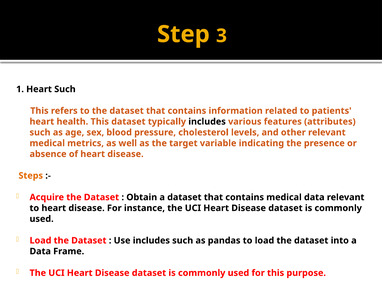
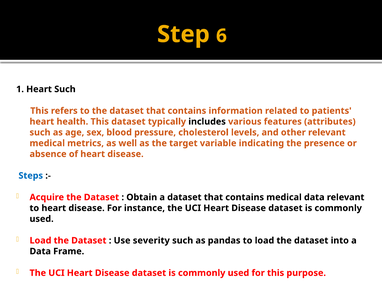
3: 3 -> 6 (221, 36)
Steps colour: orange -> blue (31, 176)
Use includes: includes -> severity (151, 241)
